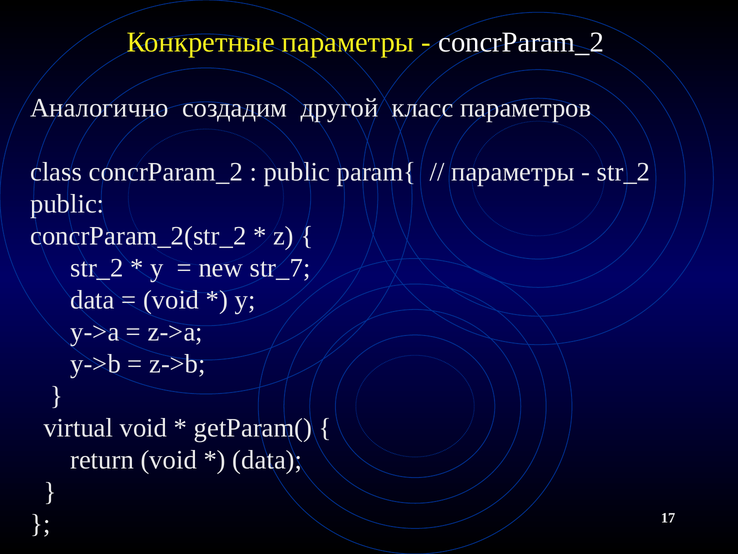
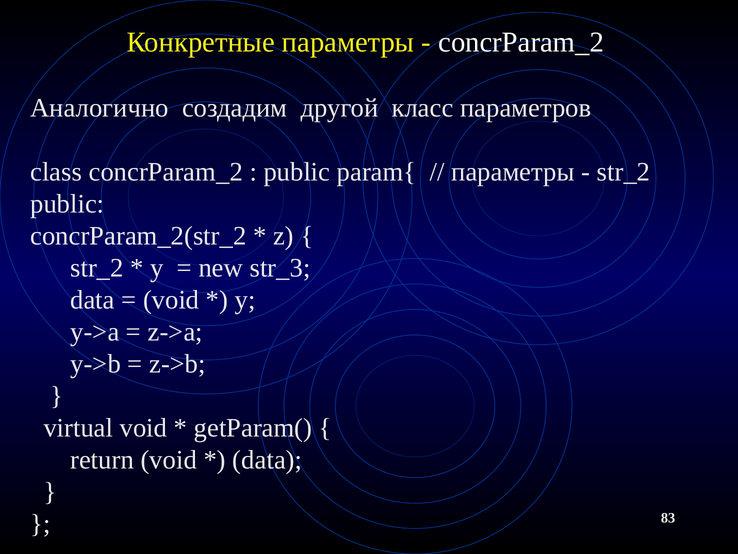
str_7: str_7 -> str_3 (280, 268)
17: 17 -> 83 (668, 518)
